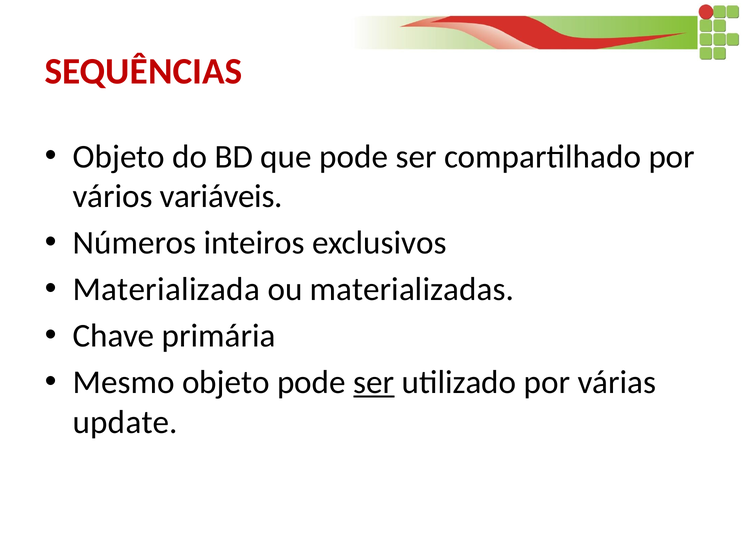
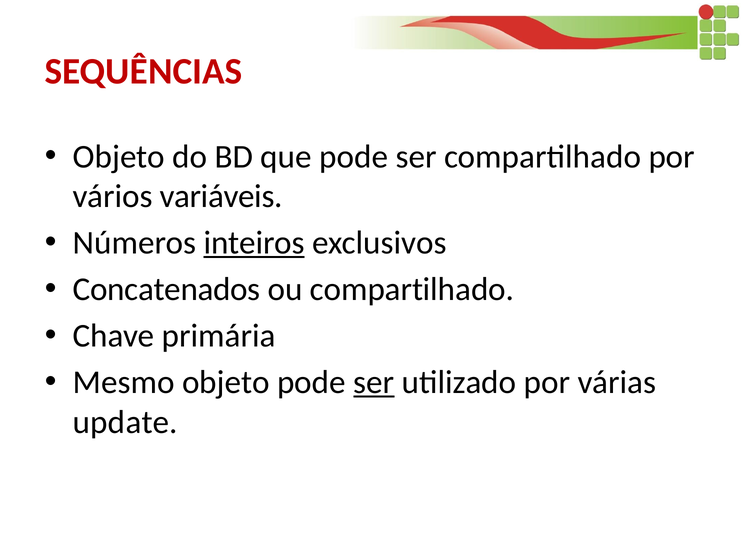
inteiros underline: none -> present (254, 243)
Materializada: Materializada -> Concatenados (167, 289)
ou materializadas: materializadas -> compartilhado (412, 289)
